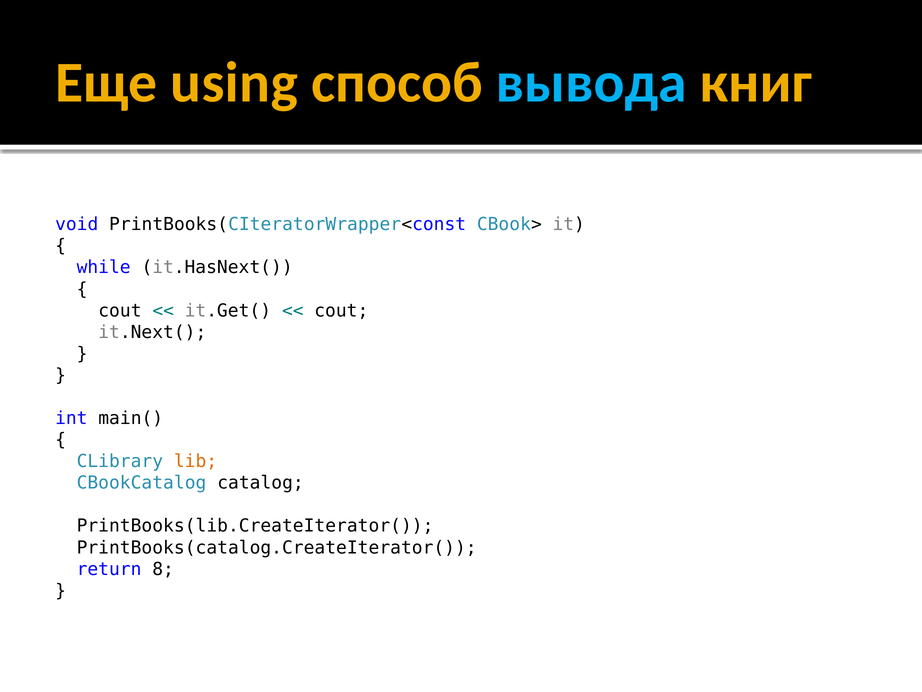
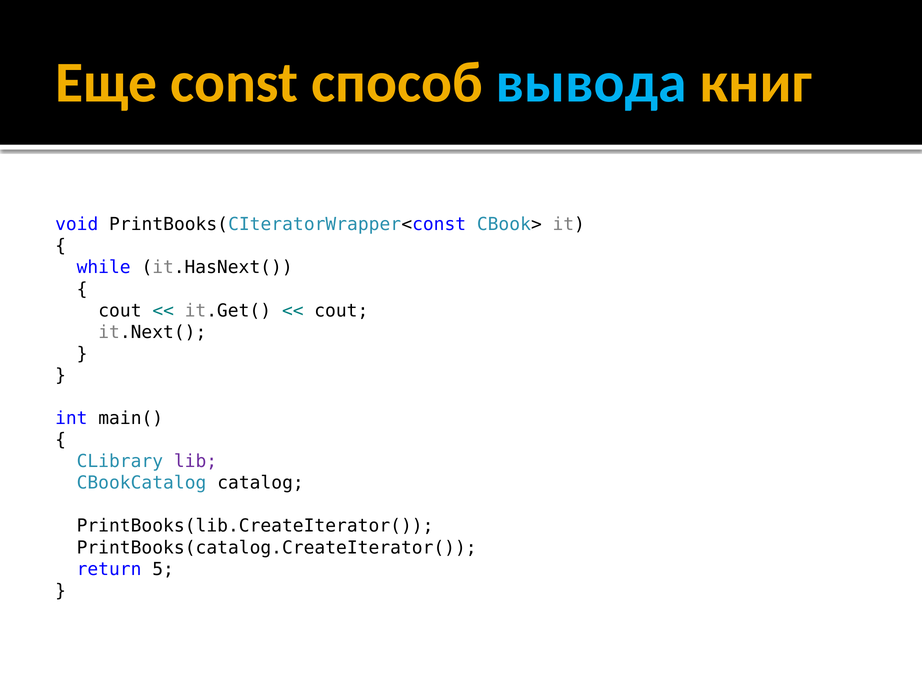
using: using -> const (234, 82)
lib colour: orange -> purple (196, 461)
8: 8 -> 5 (163, 569)
